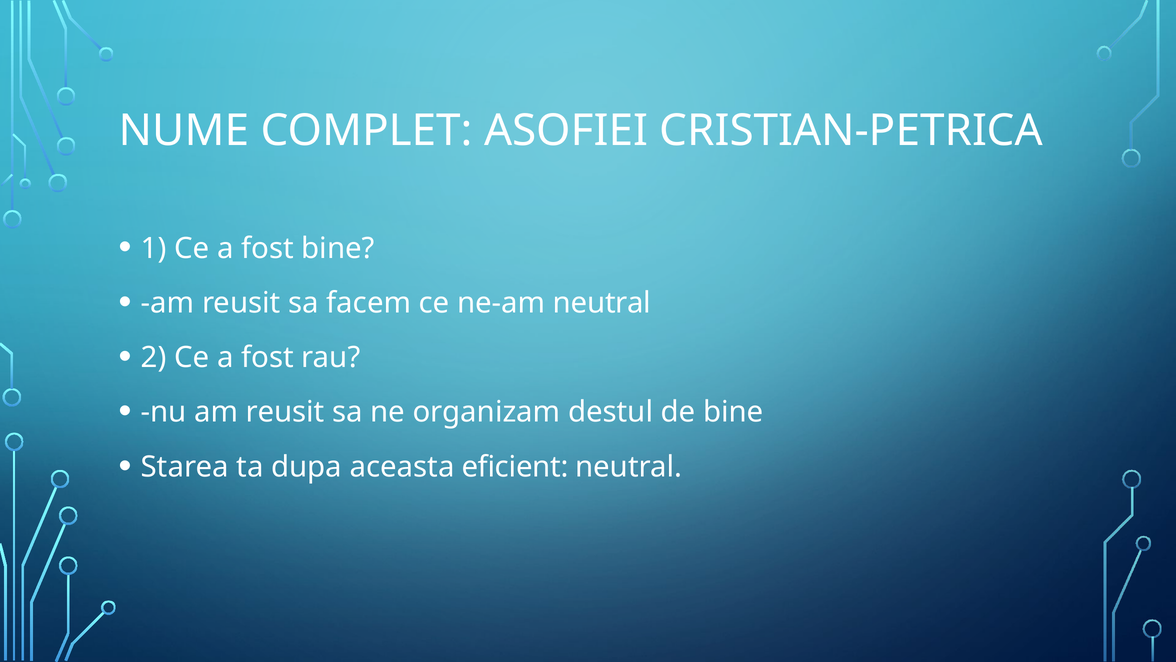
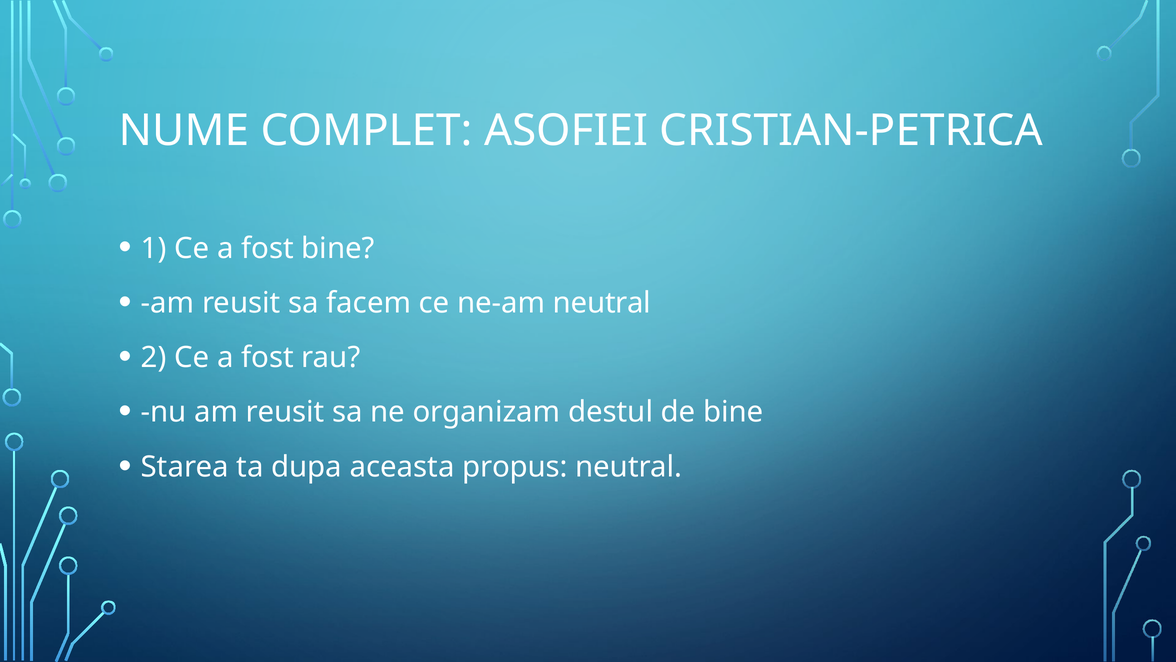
eficient: eficient -> propus (515, 466)
